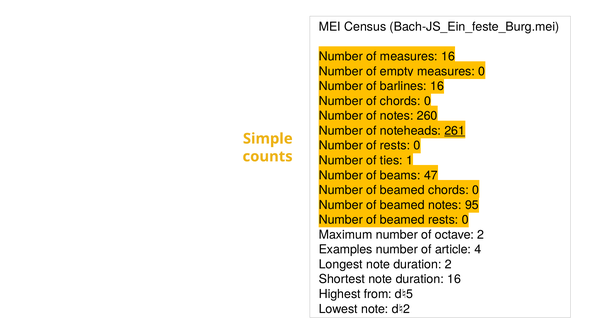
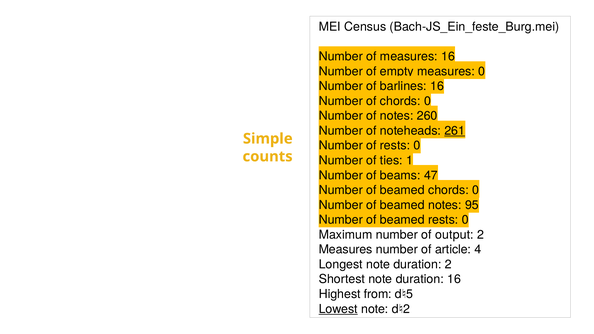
octave: octave -> output (454, 235)
Examples: Examples -> Measures (346, 250)
Lowest underline: none -> present (338, 309)
